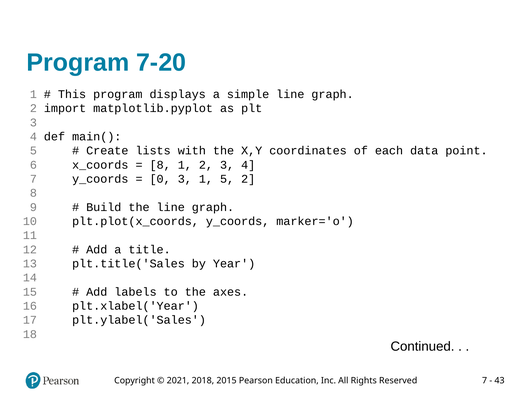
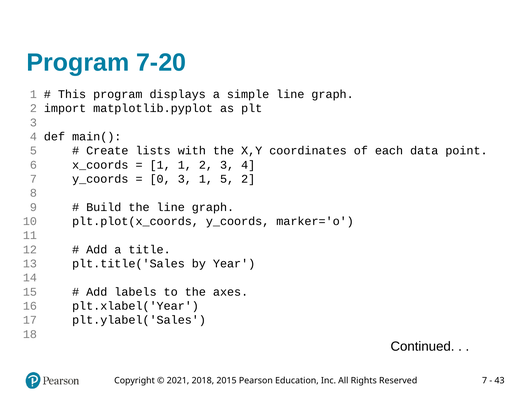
8: 8 -> 1 (160, 165)
